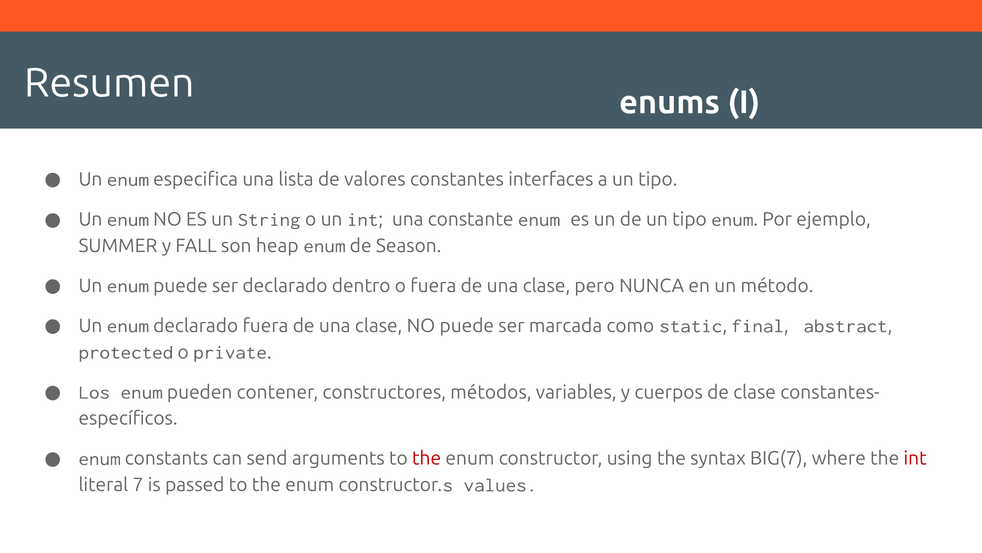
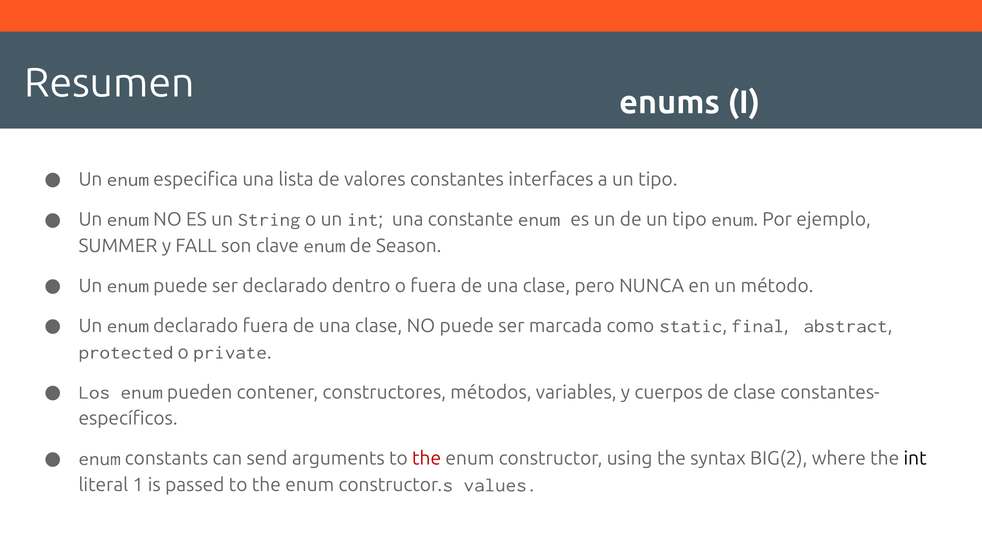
heap: heap -> clave (277, 246)
BIG(7: BIG(7 -> BIG(2 (779, 458)
int colour: red -> black (915, 458)
7: 7 -> 1 (138, 485)
